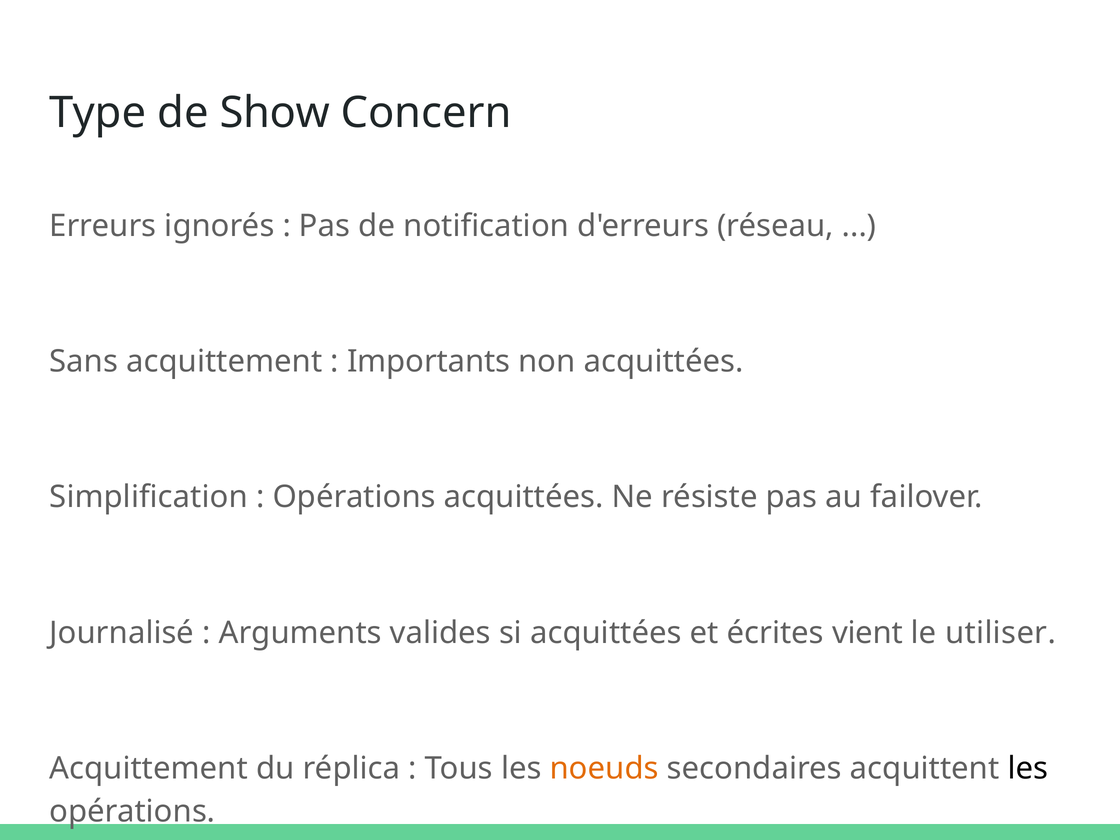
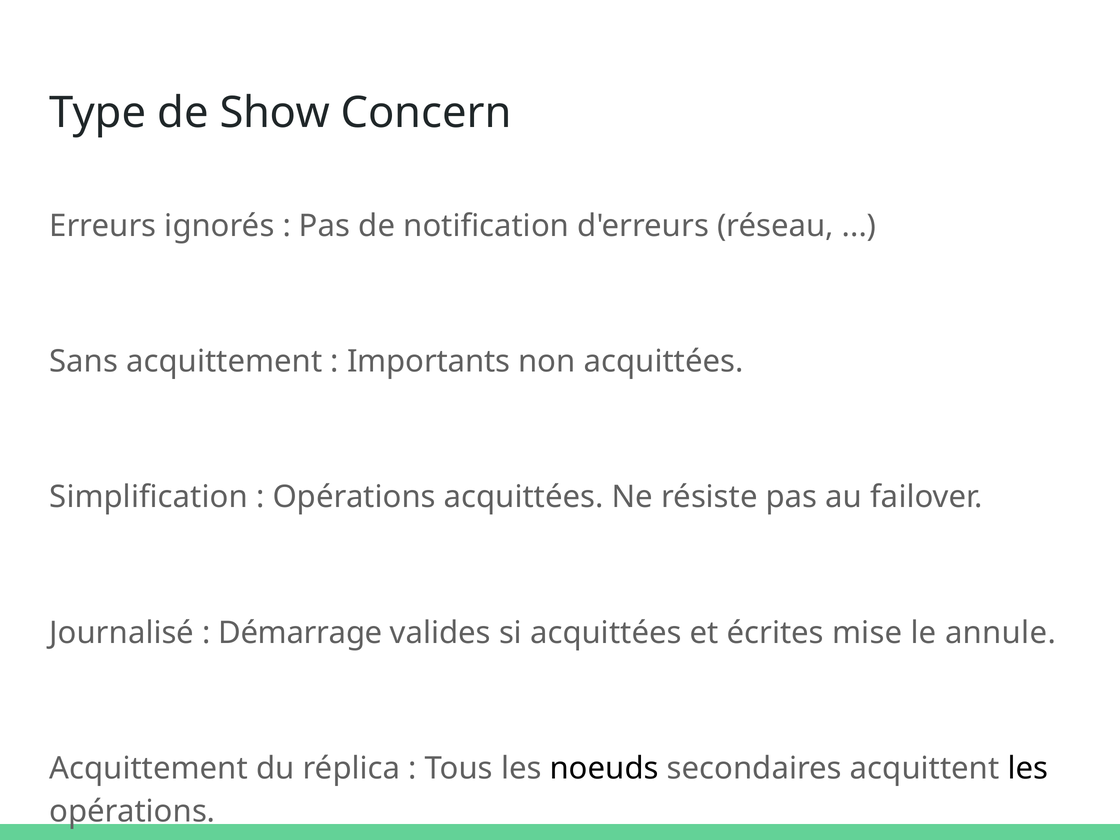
Arguments: Arguments -> Démarrage (300, 633)
vient: vient -> mise (867, 633)
utiliser: utiliser -> annule (1001, 633)
noeuds colour: orange -> black (604, 768)
